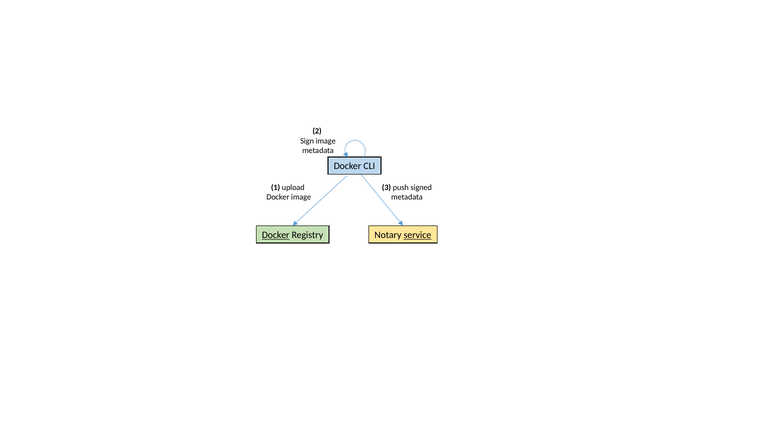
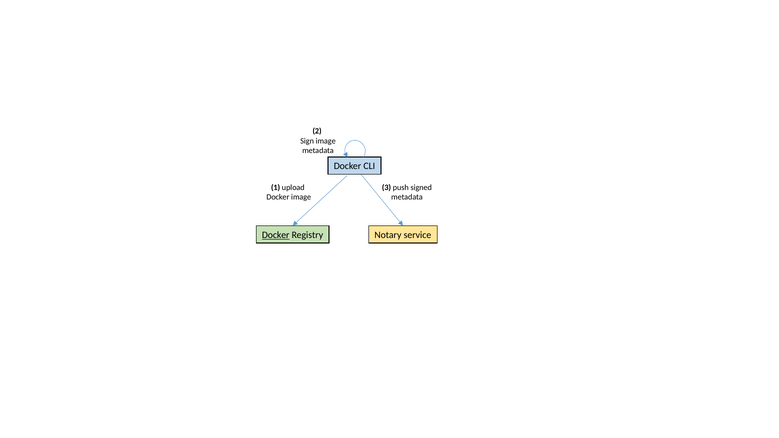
service underline: present -> none (417, 235)
